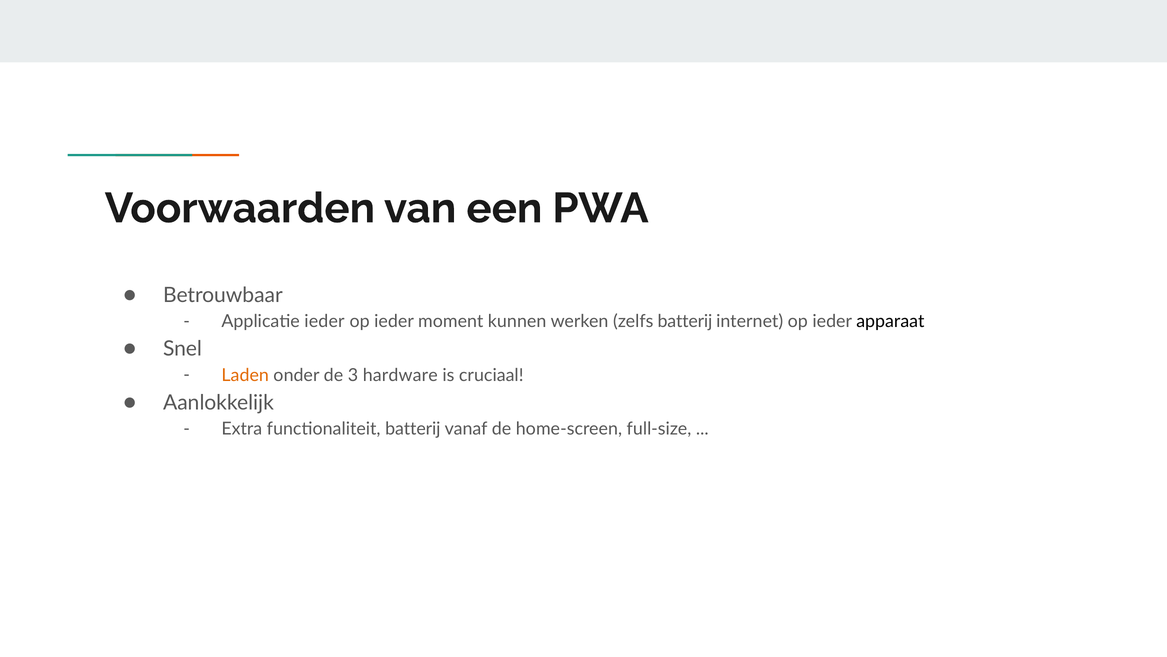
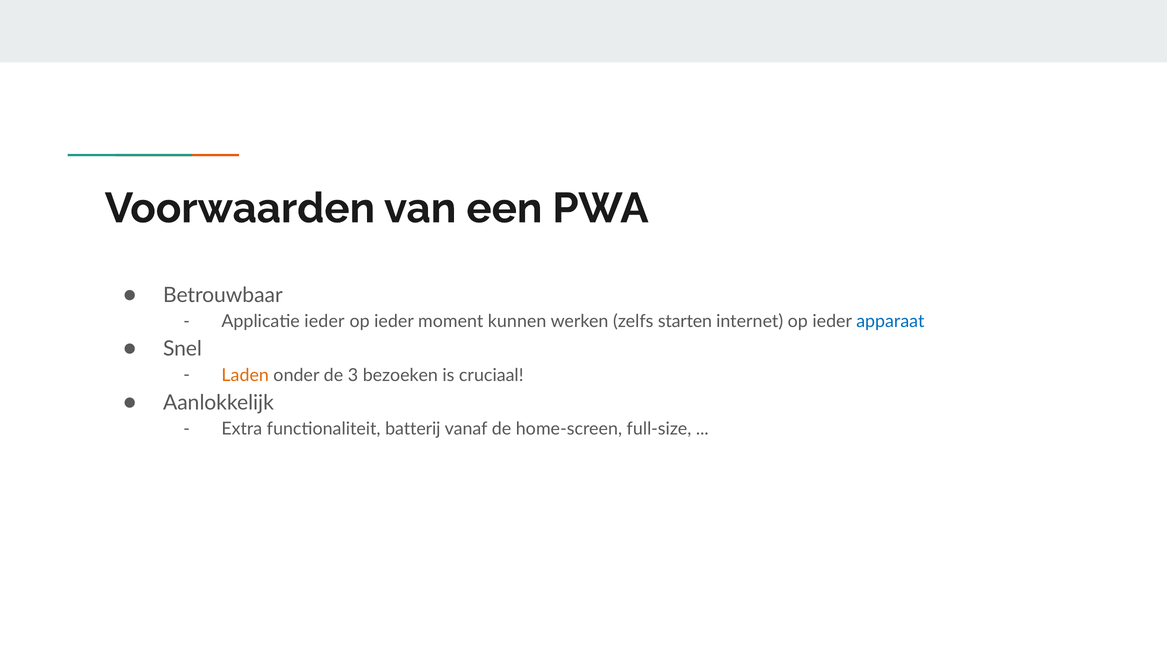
zelfs batterij: batterij -> starten (685, 321)
apparaat colour: black -> blue (890, 321)
hardware: hardware -> bezoeken (400, 375)
